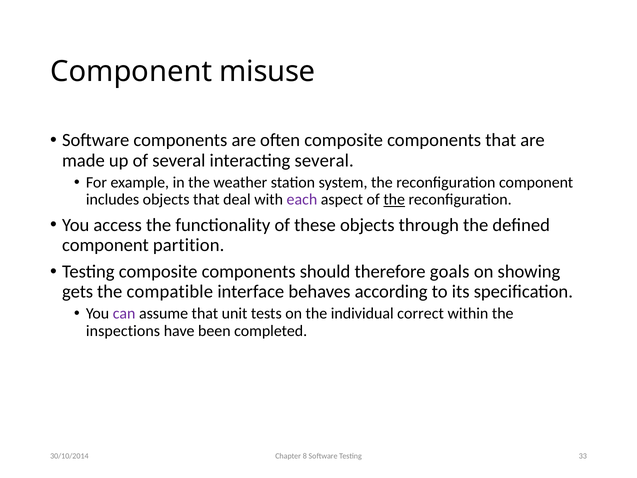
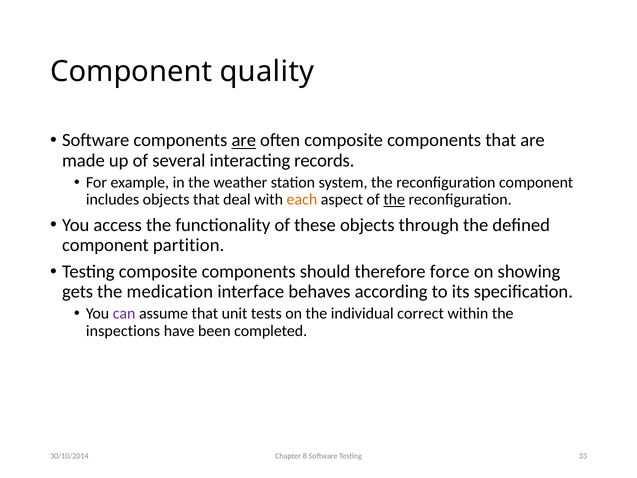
misuse: misuse -> quality (267, 71)
are underline: none -> present (244, 140)
interacting several: several -> records (324, 160)
each colour: purple -> orange (302, 200)
goals: goals -> force (450, 272)
compatible: compatible -> medication (170, 292)
